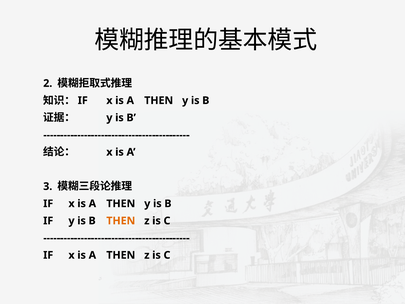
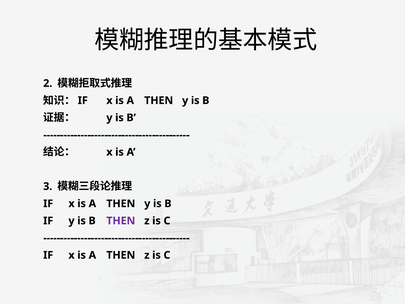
THEN colour: orange -> purple (121, 221)
